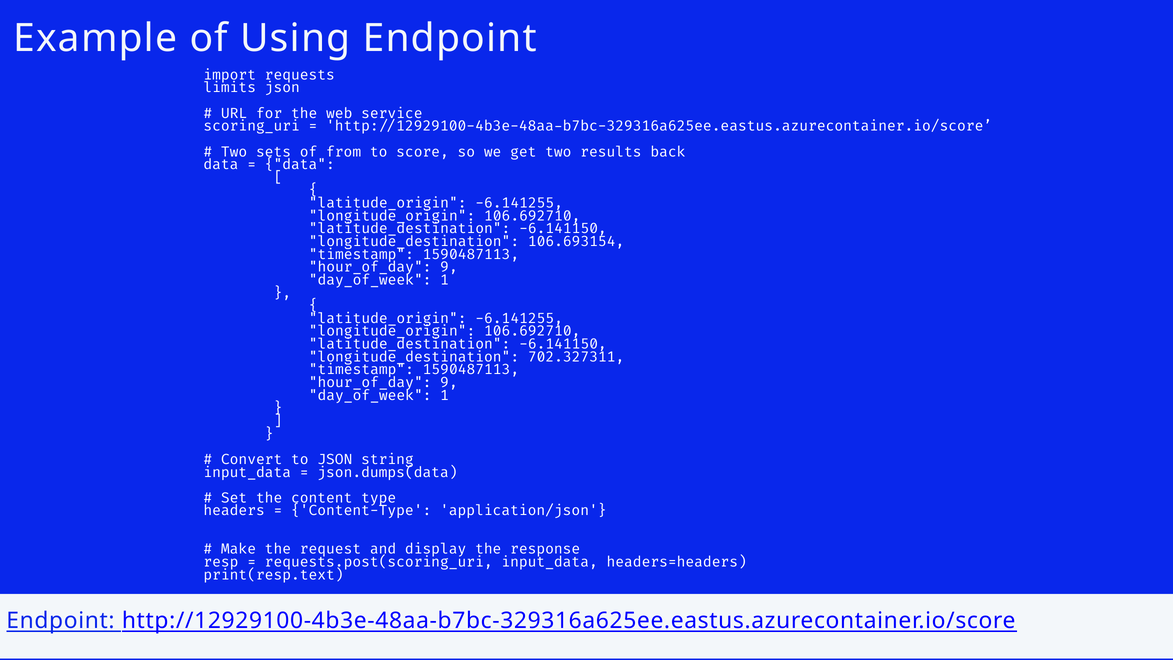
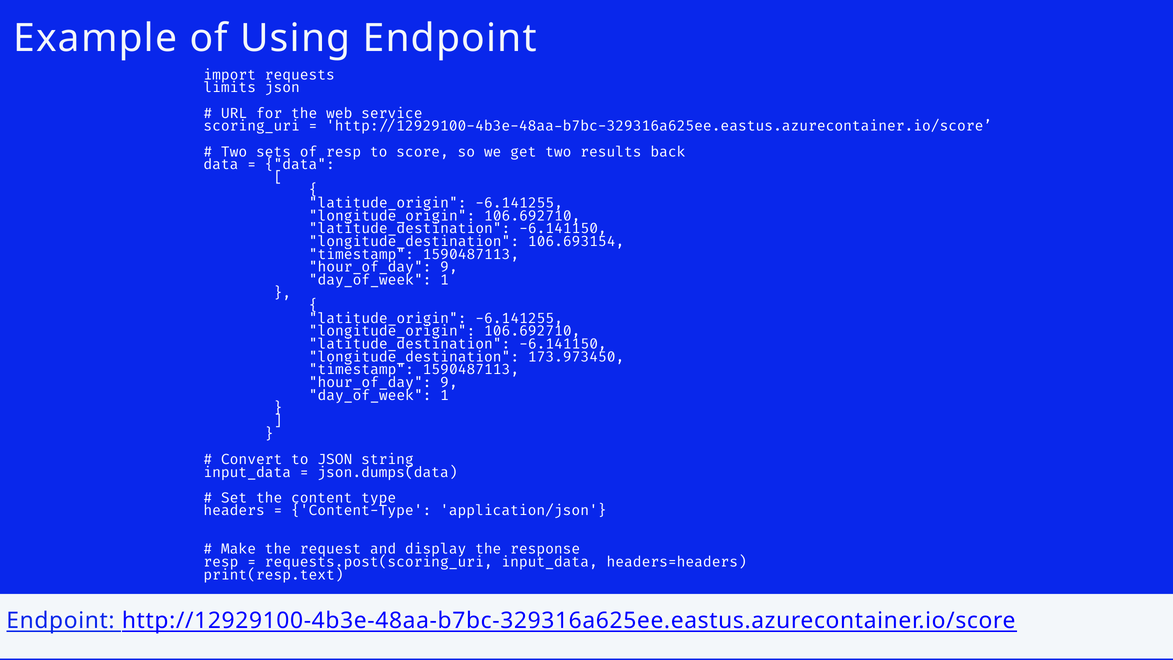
of from: from -> resp (344, 152)
702.327311: 702.327311 -> 173.973450 (576, 357)
